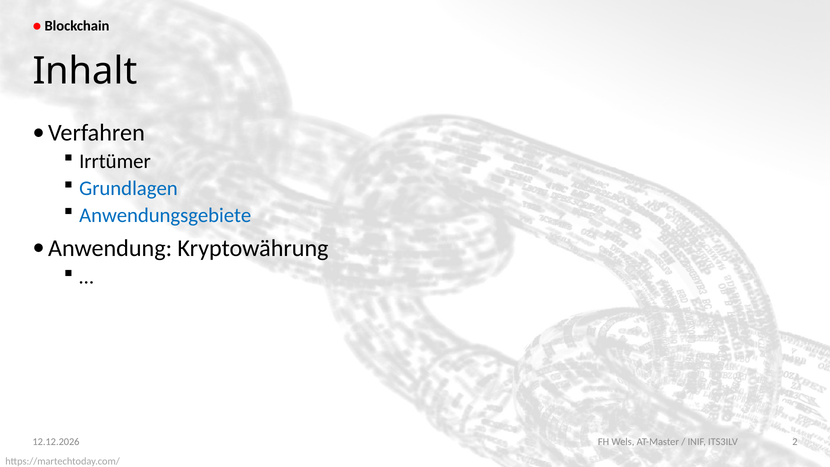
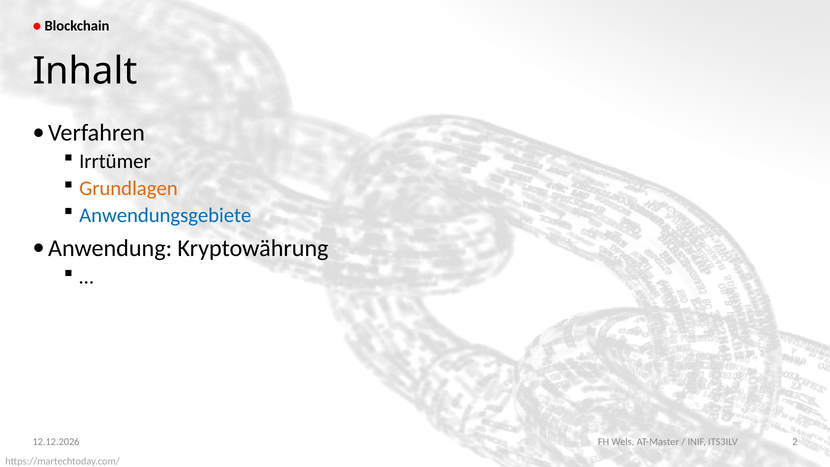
Grundlagen colour: blue -> orange (128, 188)
